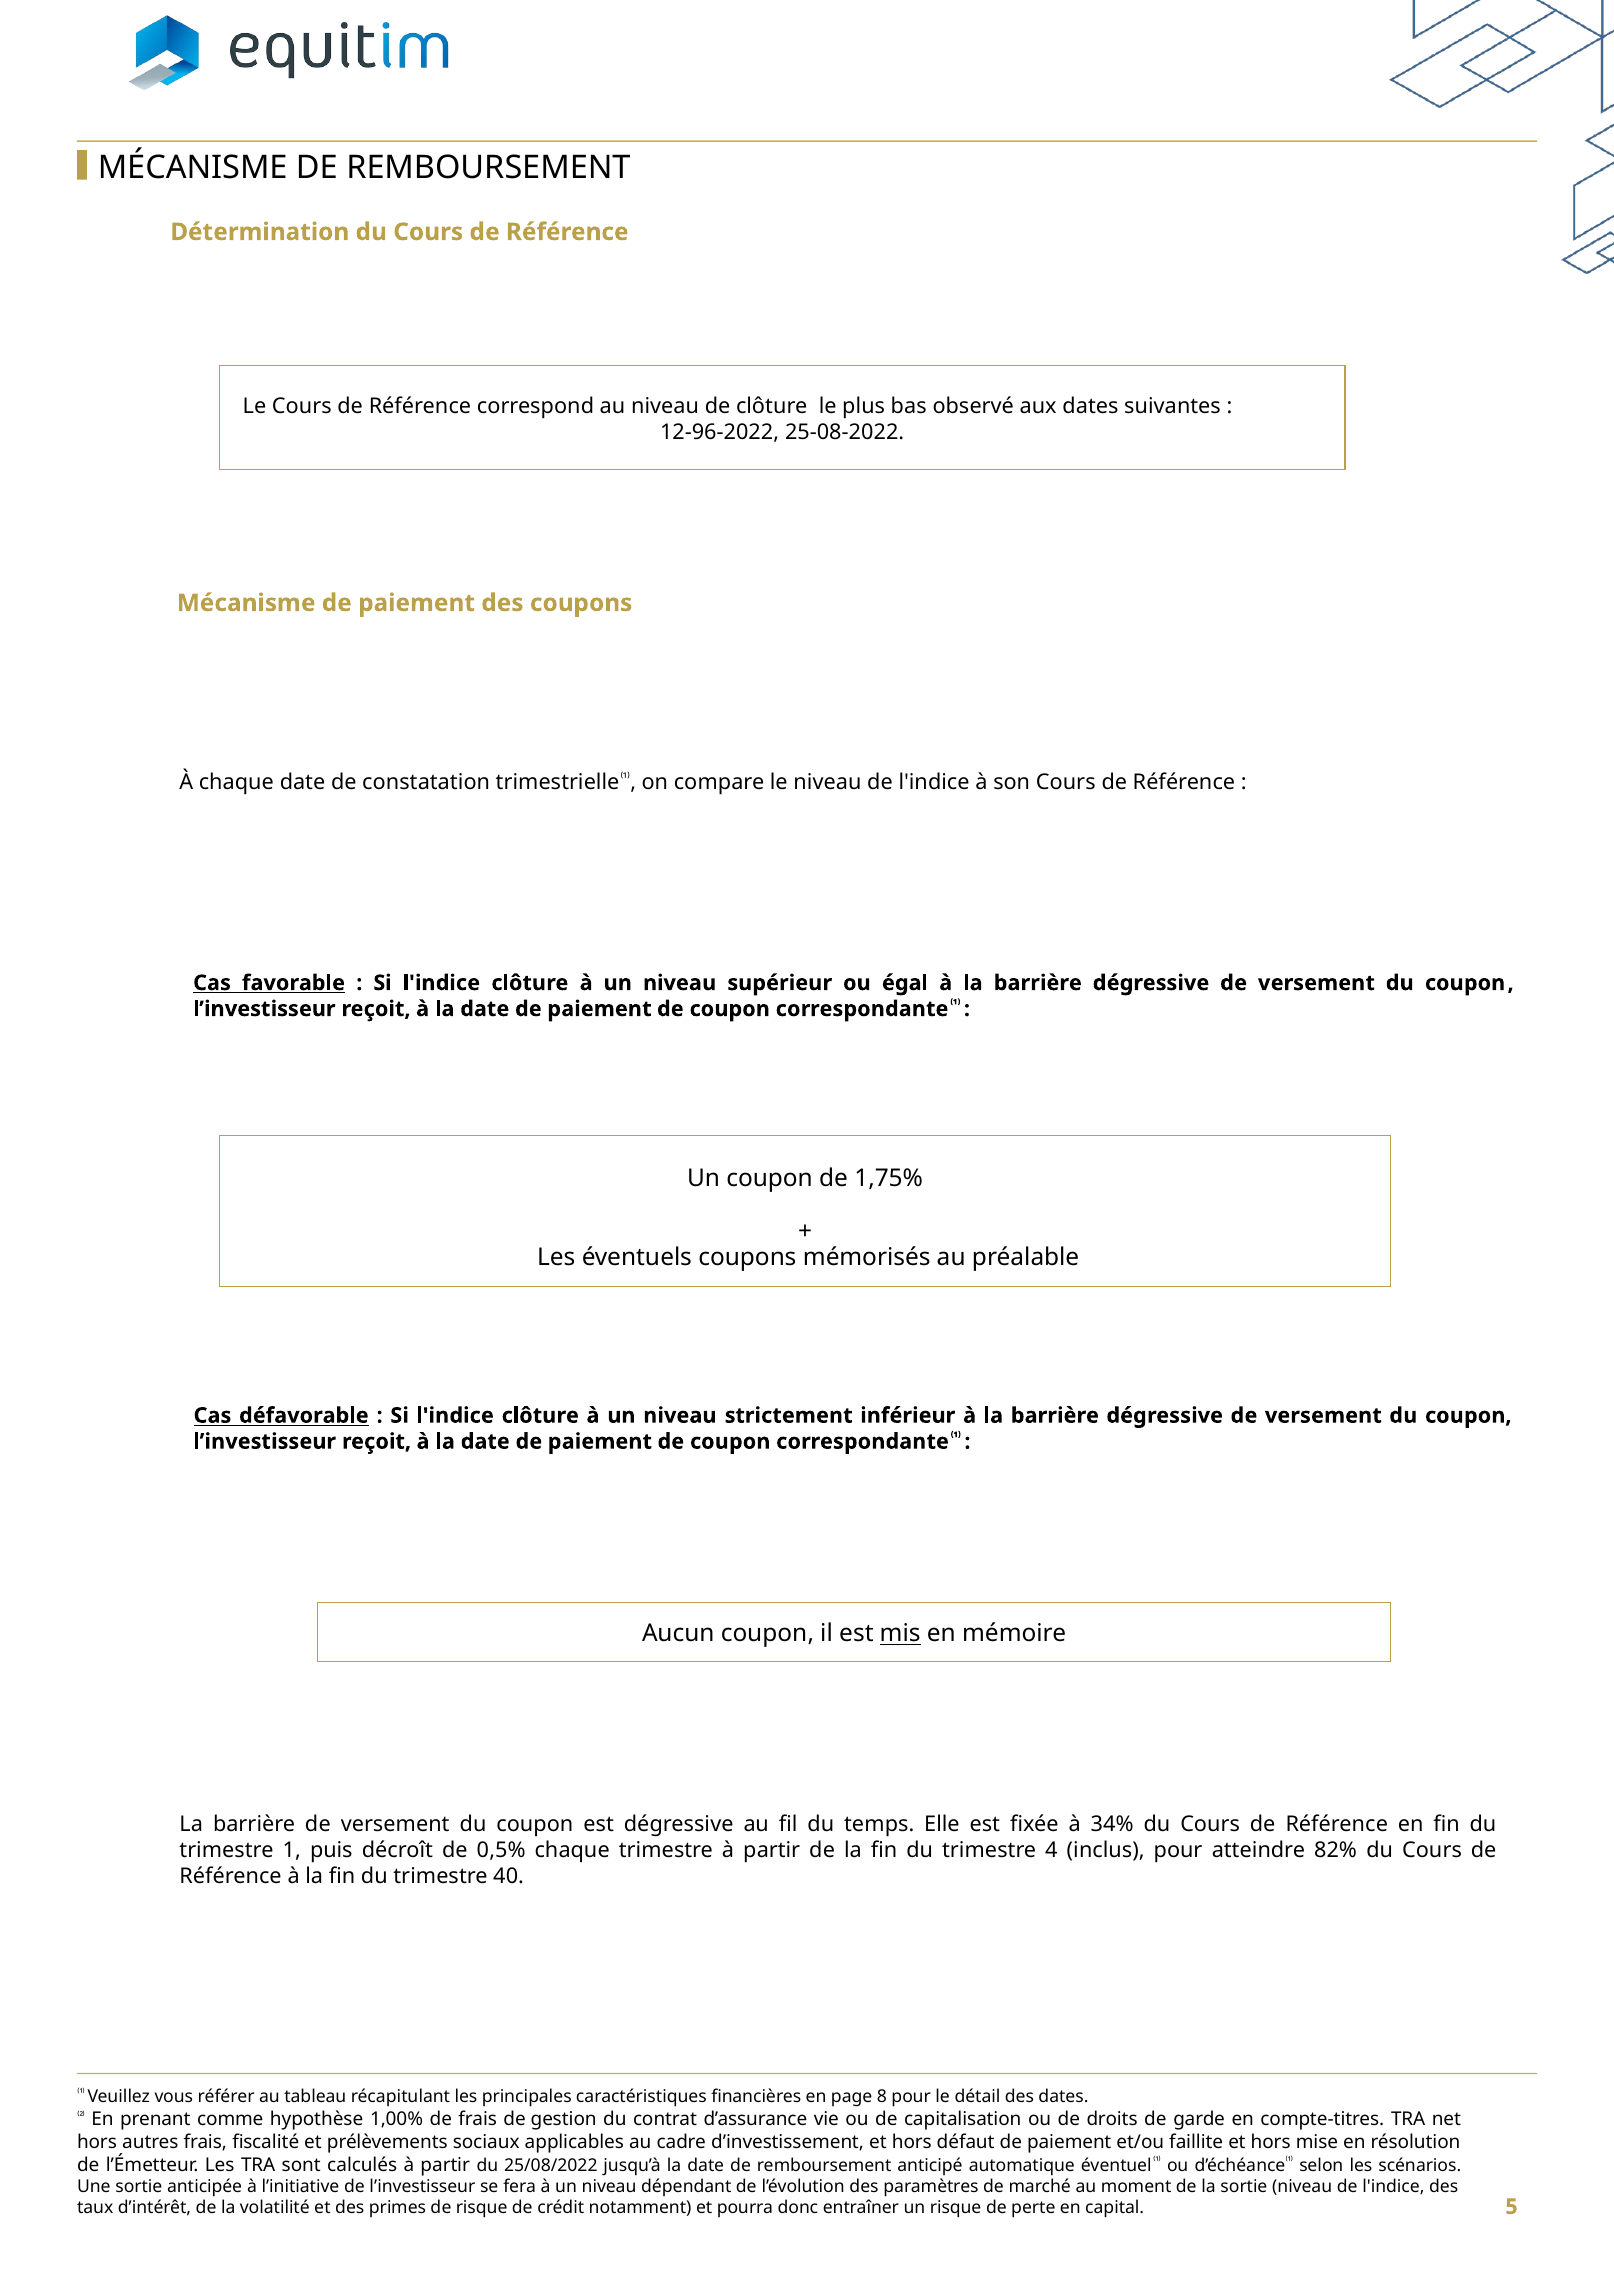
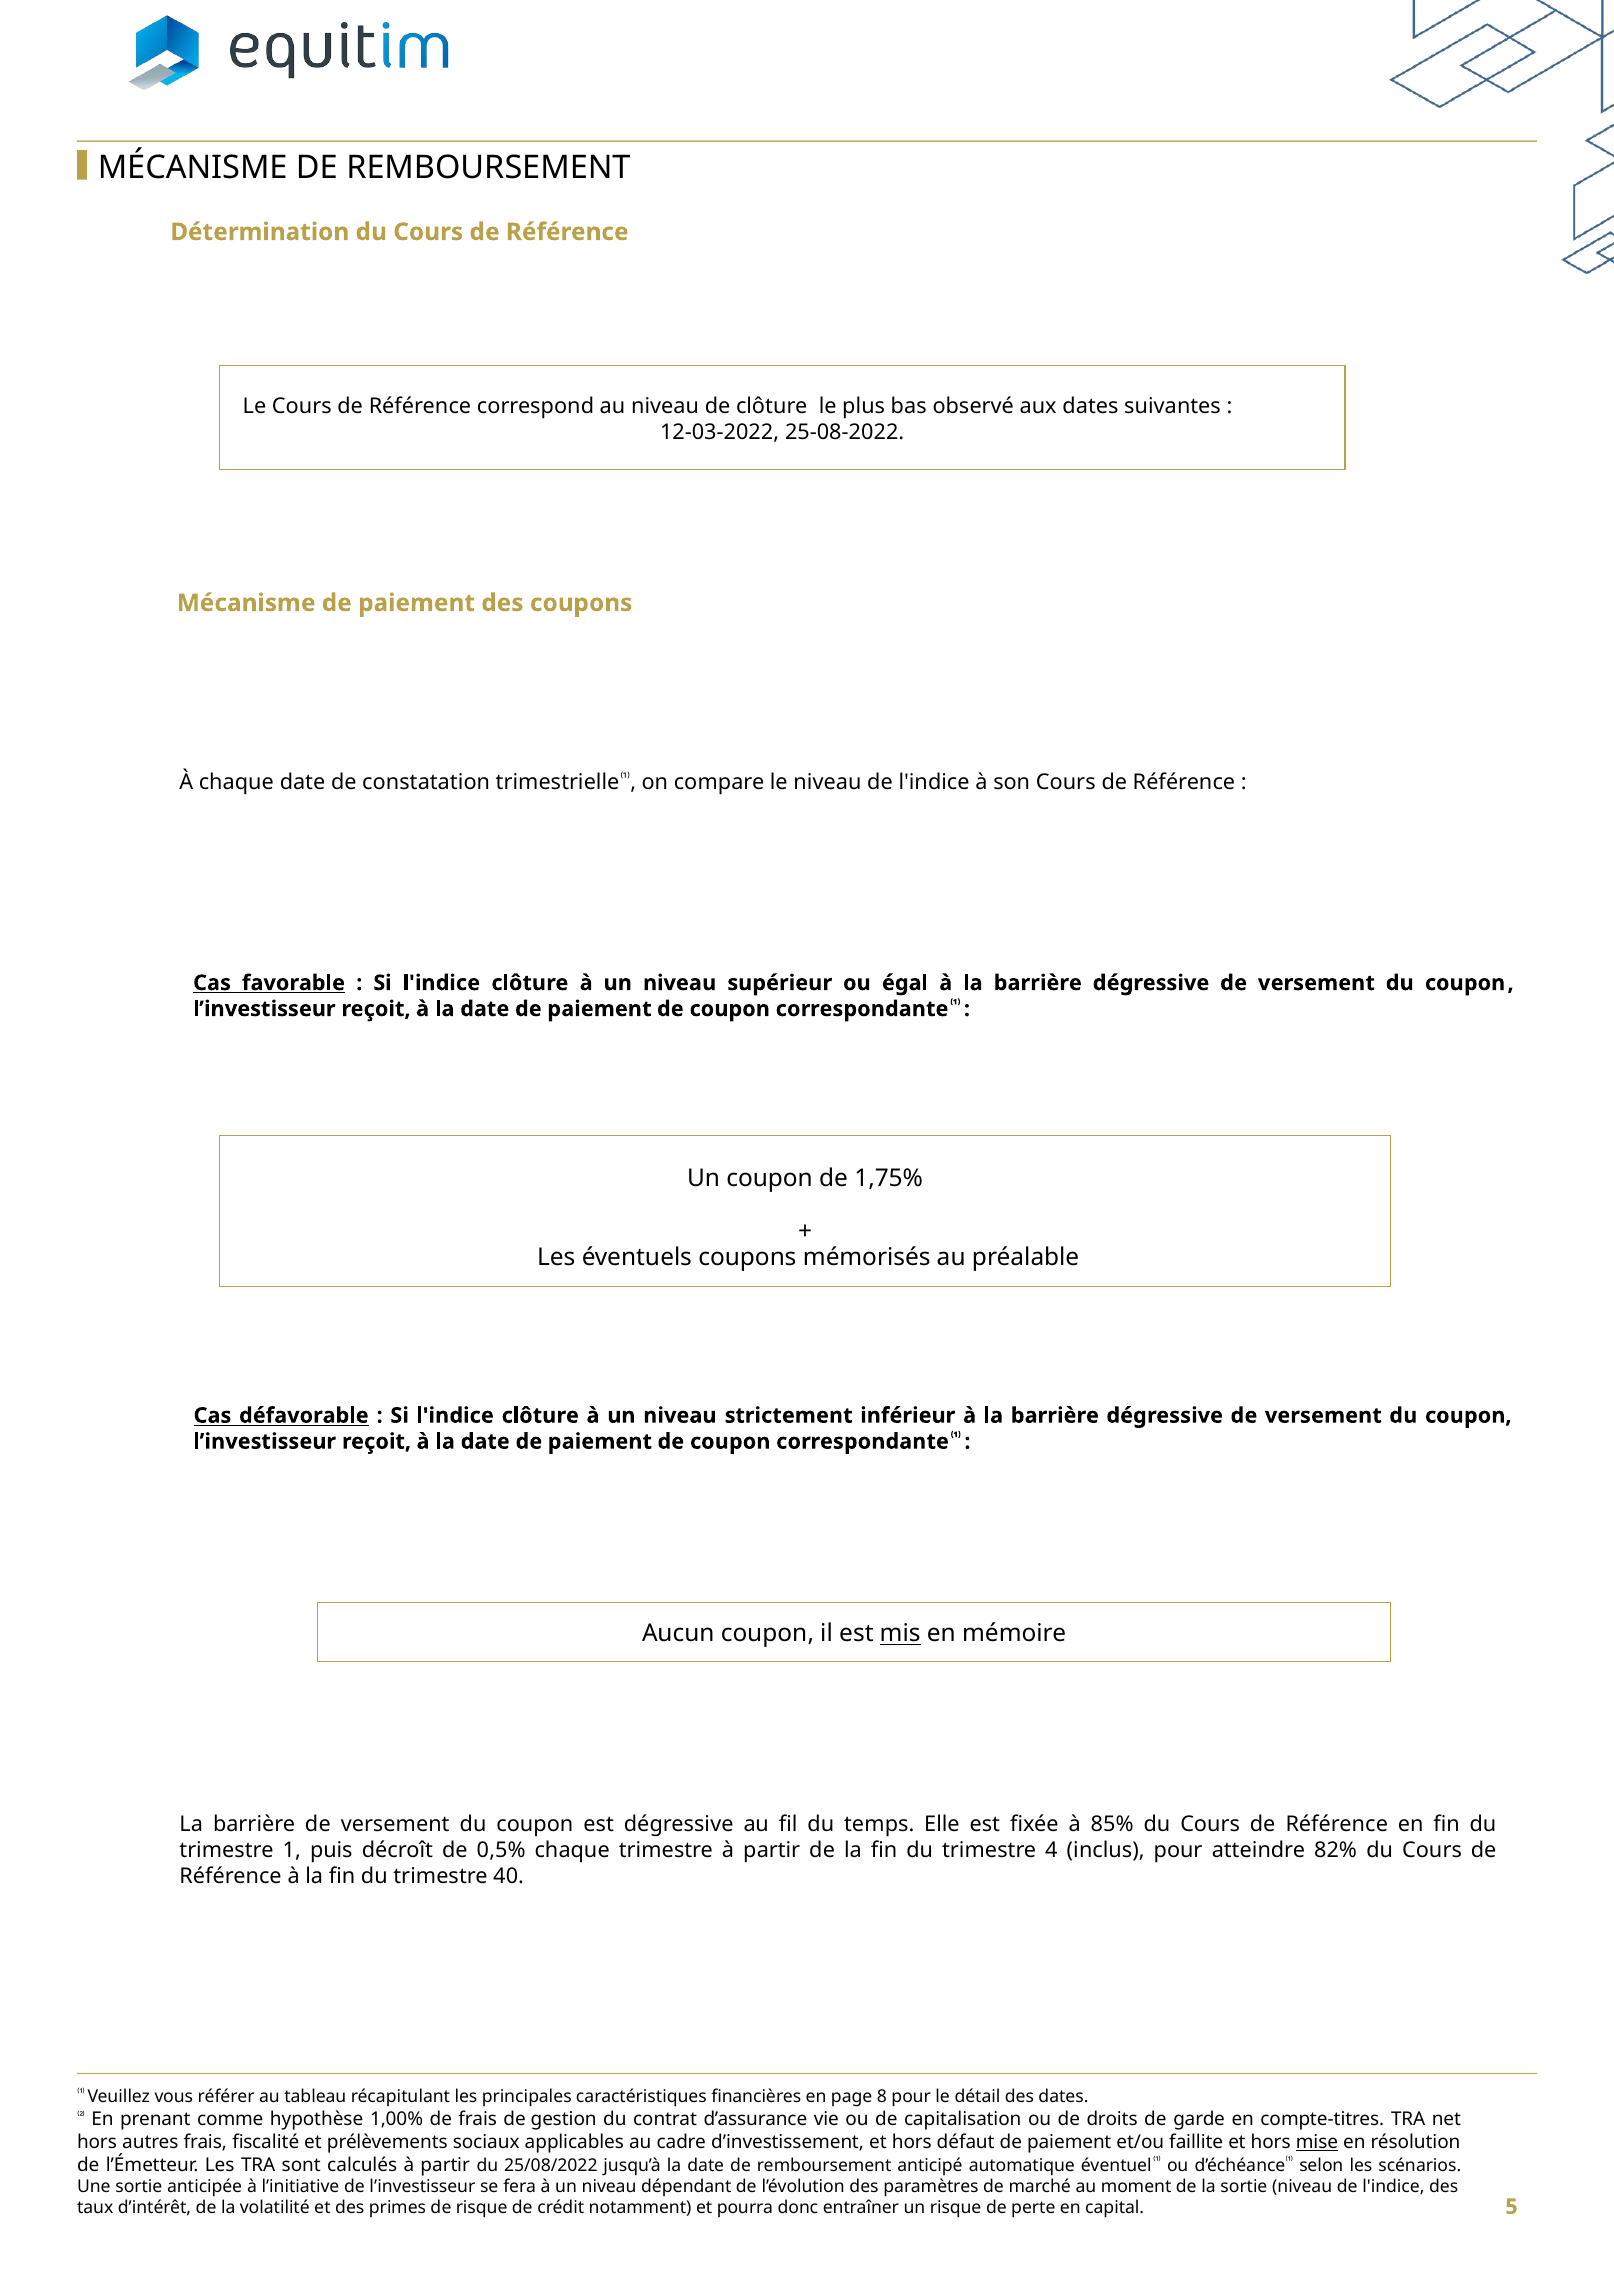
12-96-2022: 12-96-2022 -> 12-03-2022 (720, 432)
34%: 34% -> 85% (1112, 1824)
mise underline: none -> present (1317, 2142)
